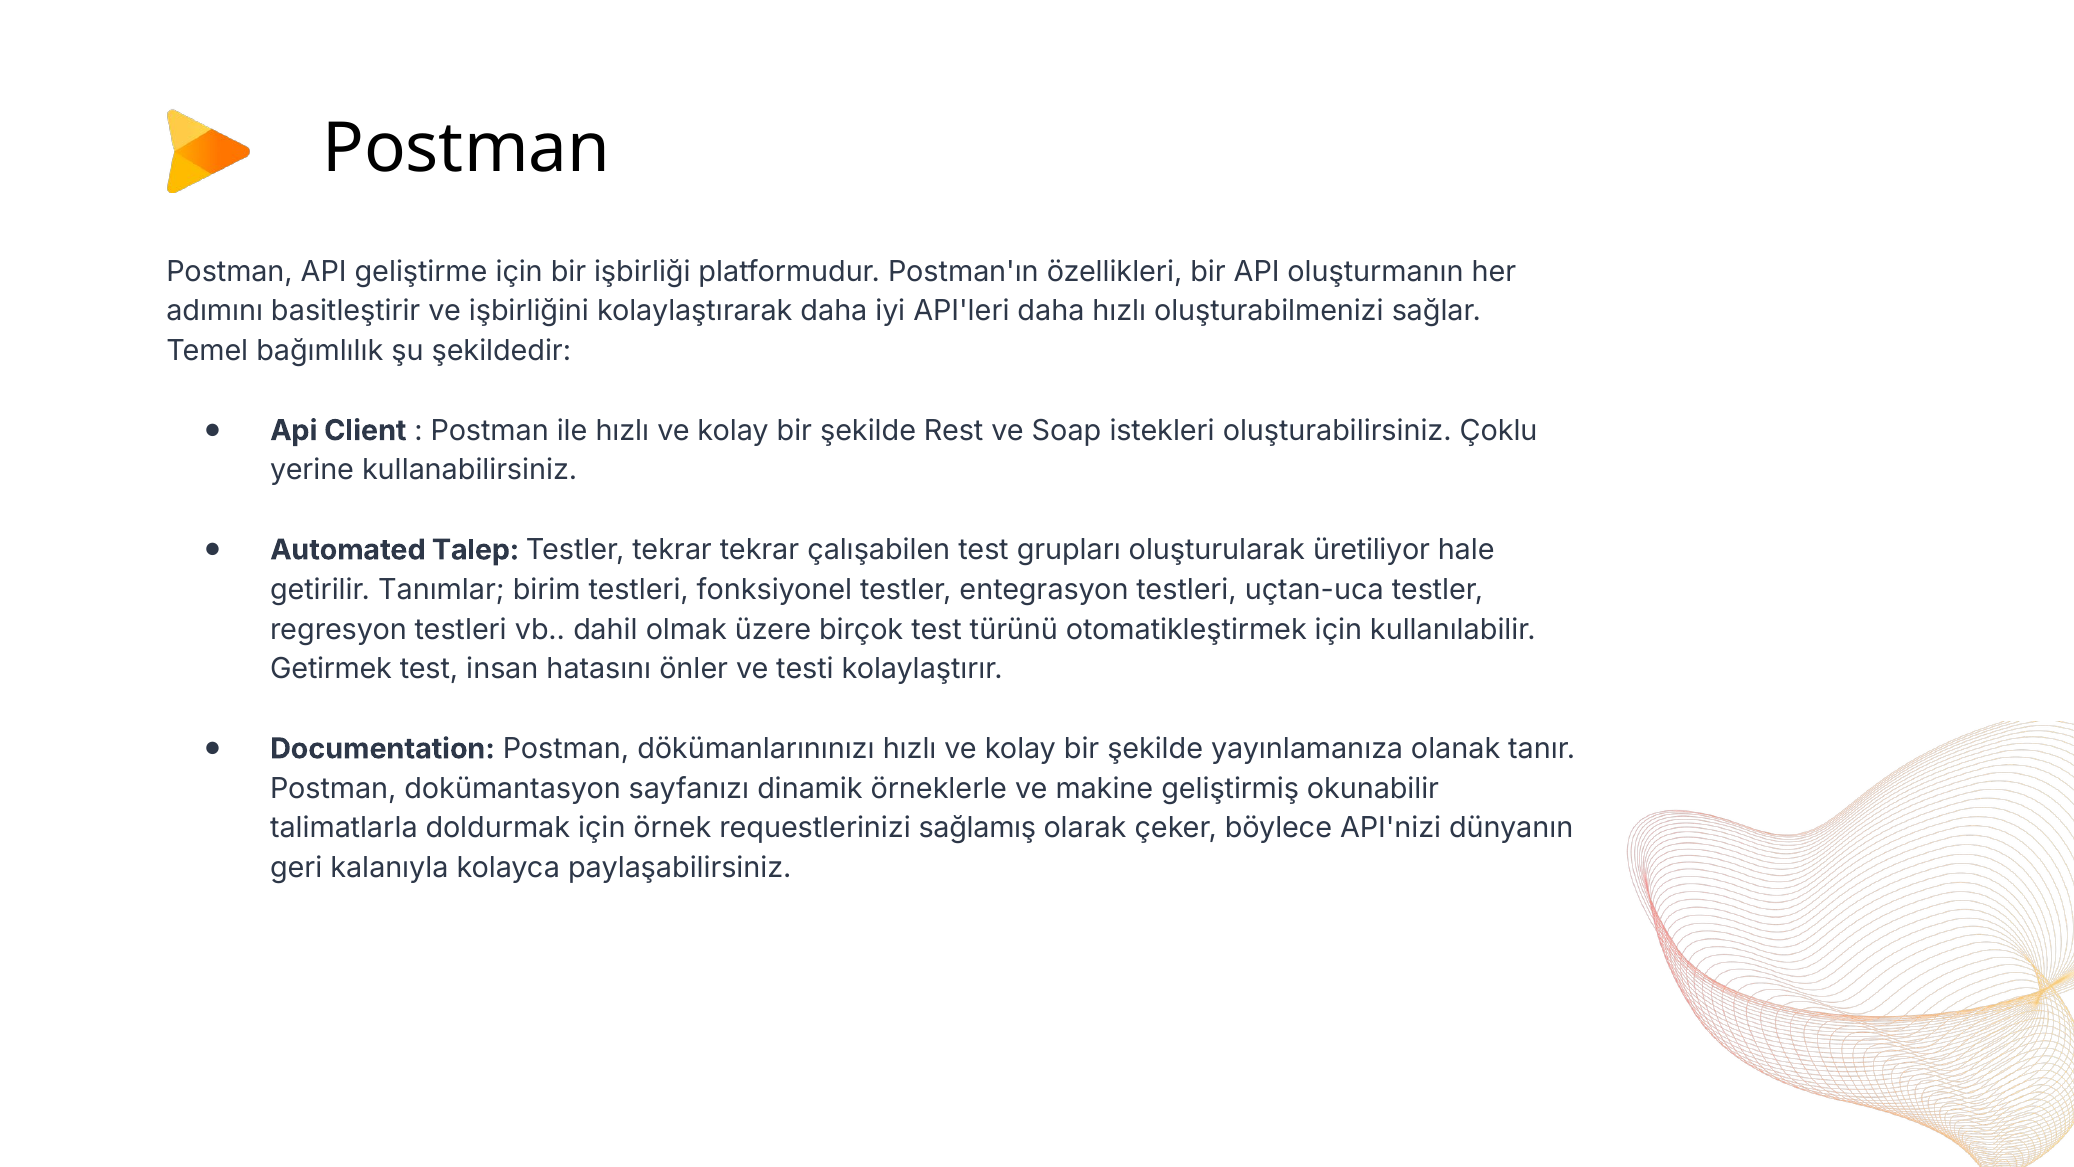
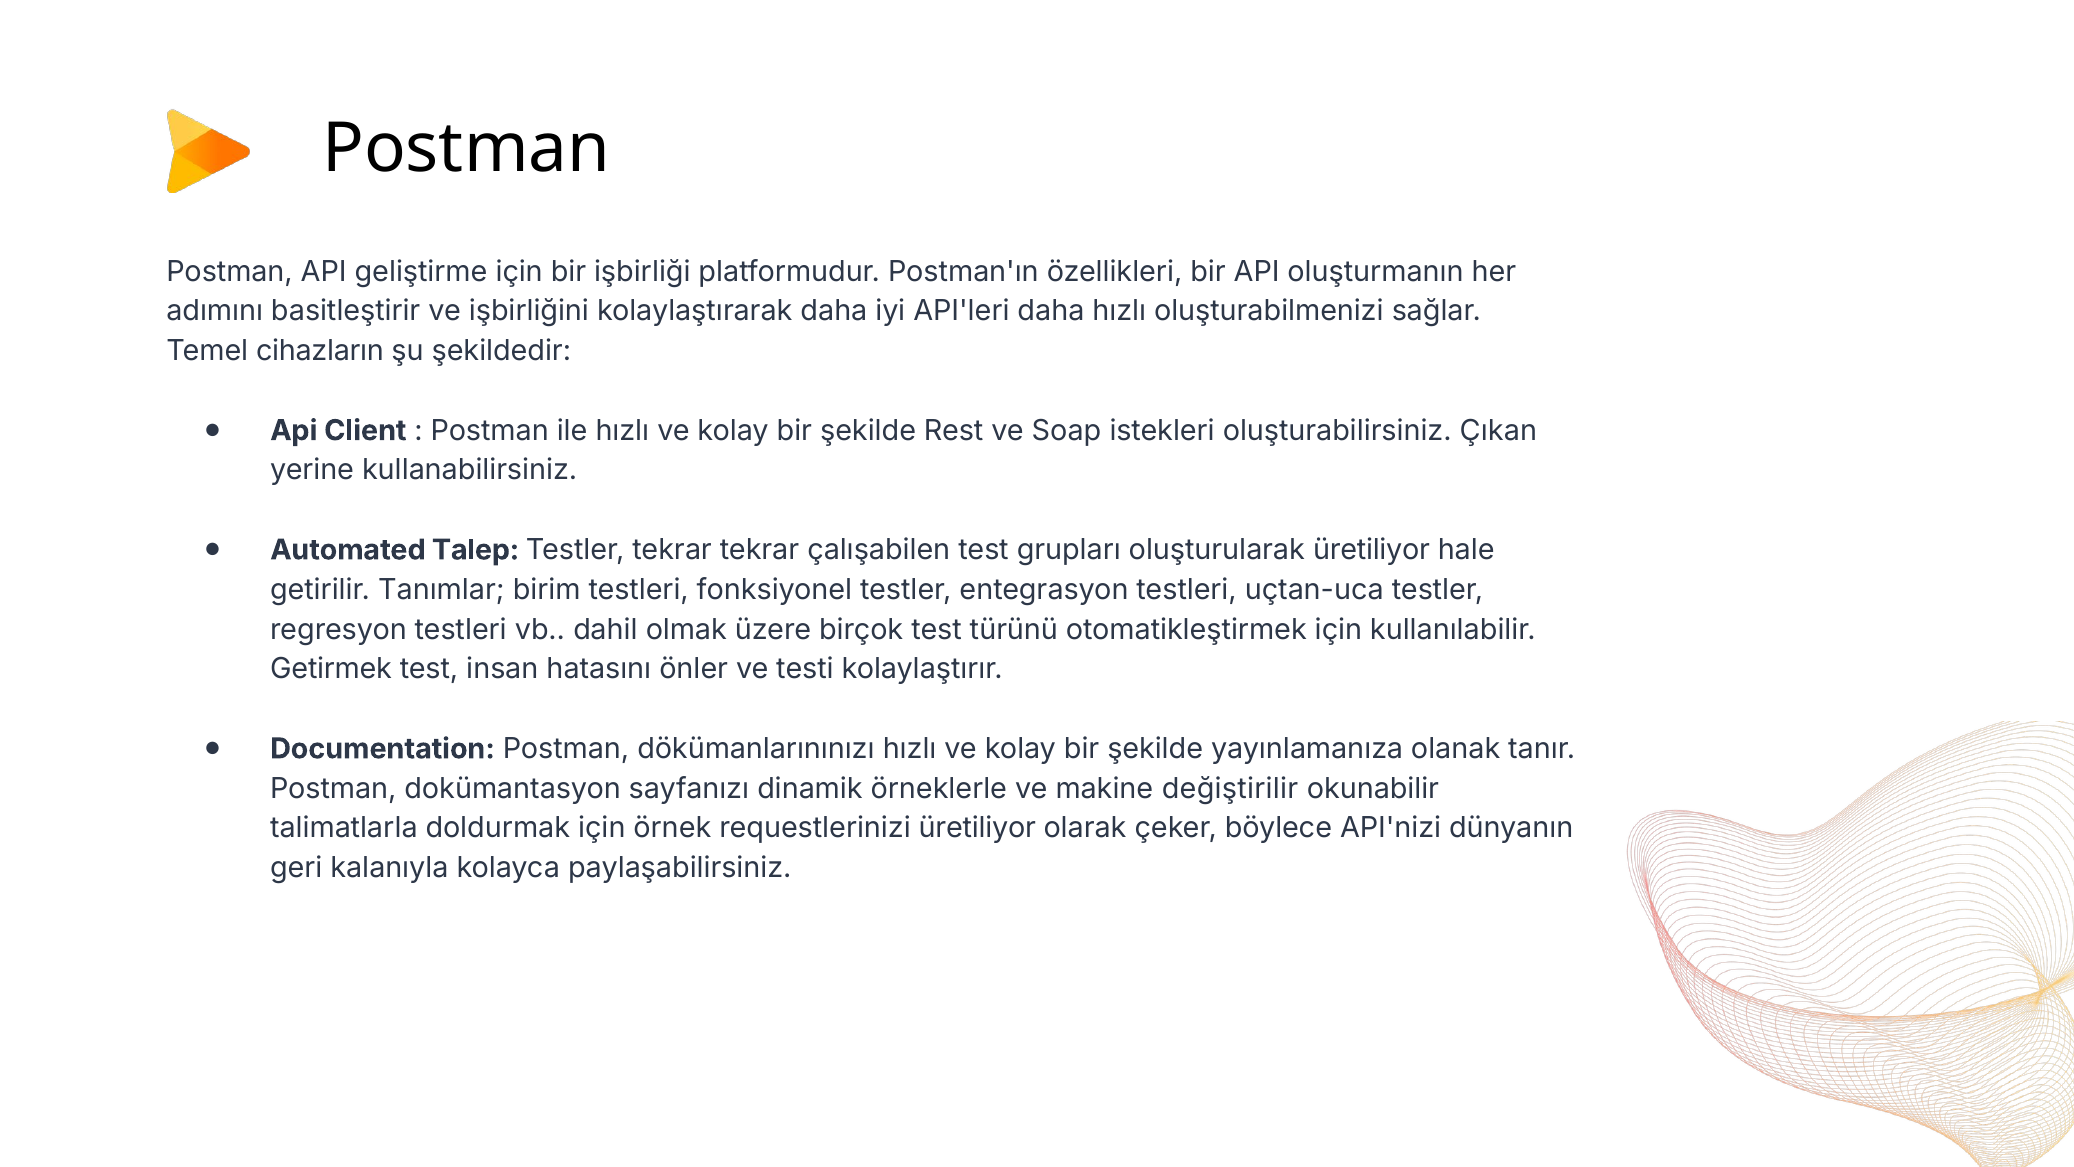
bağımlılık: bağımlılık -> cihazların (320, 351)
Çoklu: Çoklu -> Çıkan (1498, 431)
geliştirmiş: geliştirmiş -> değiştirilir (1230, 788)
requestlerinizi sağlamış: sağlamış -> üretiliyor (977, 828)
